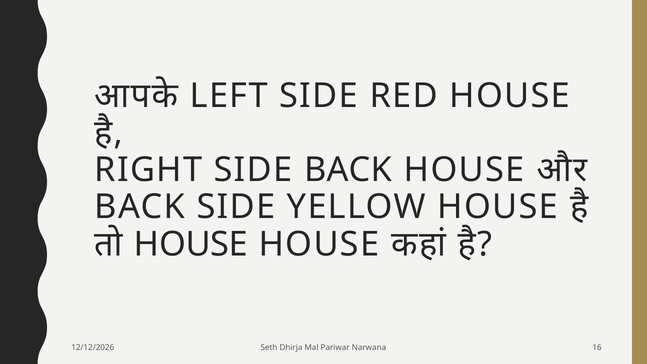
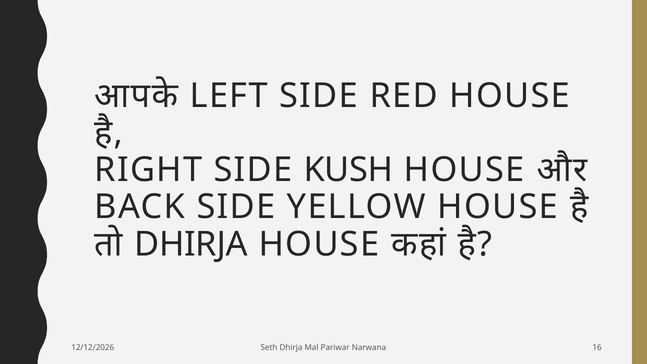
SIDE BACK: BACK -> KUSH (348, 170)
HOUSE: HOUSE -> DHIRJA (191, 244)
